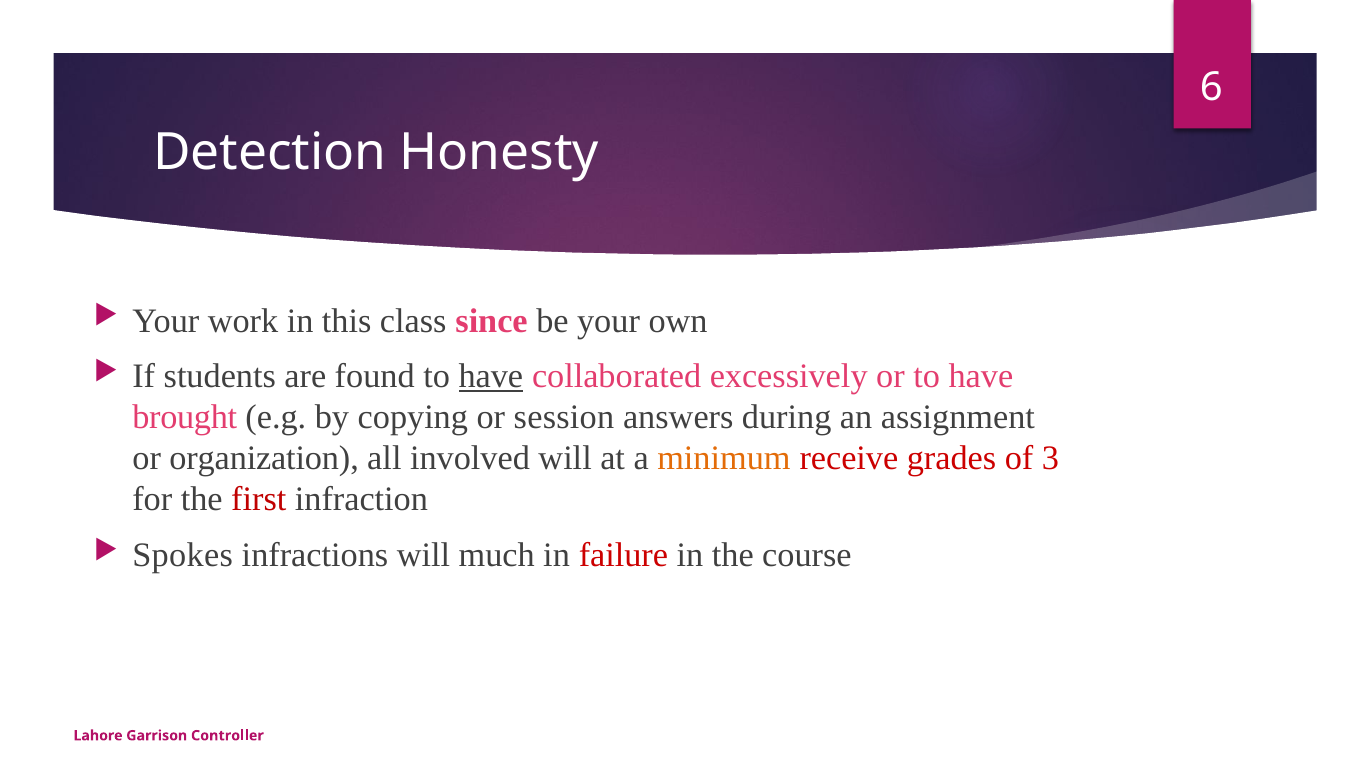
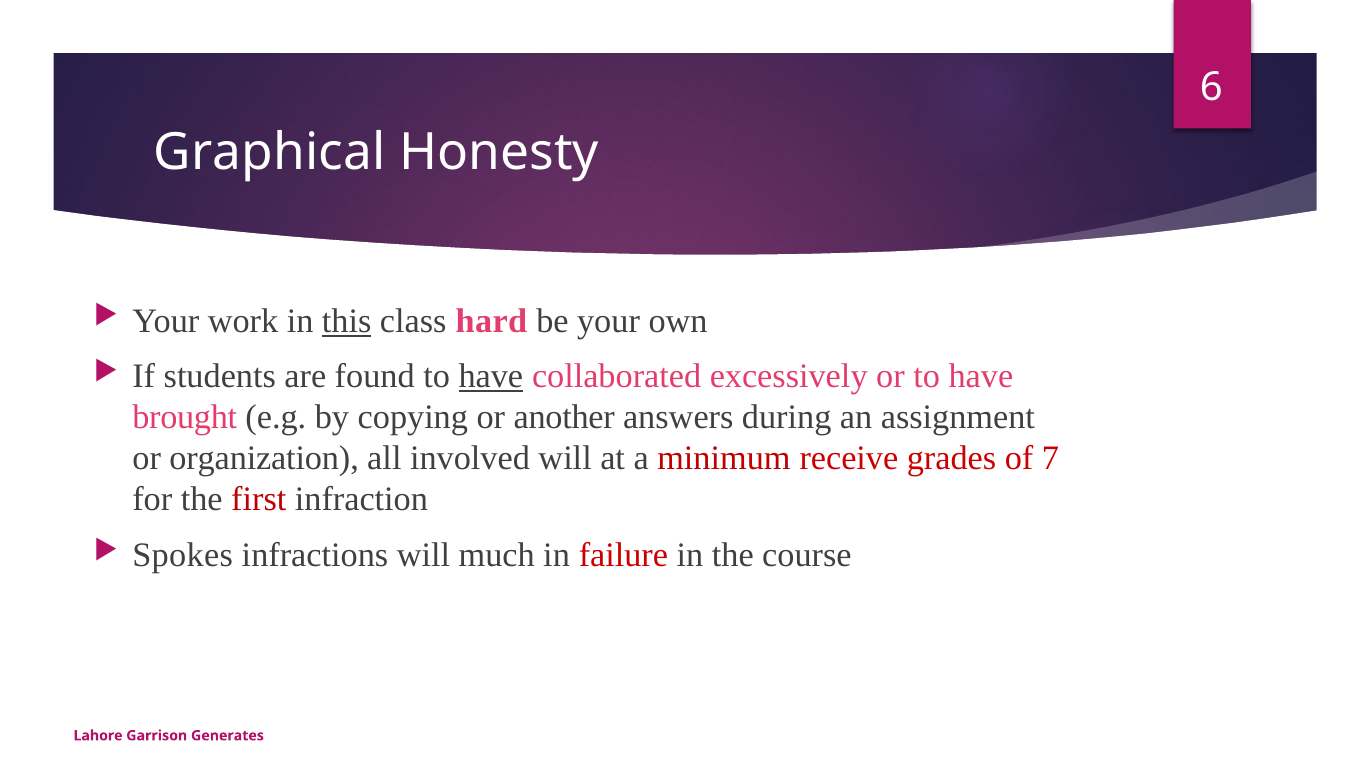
Detection: Detection -> Graphical (270, 153)
this underline: none -> present (347, 321)
since: since -> hard (491, 321)
session: session -> another (564, 417)
minimum colour: orange -> red (724, 459)
3: 3 -> 7 (1050, 459)
Controller: Controller -> Generates (227, 736)
